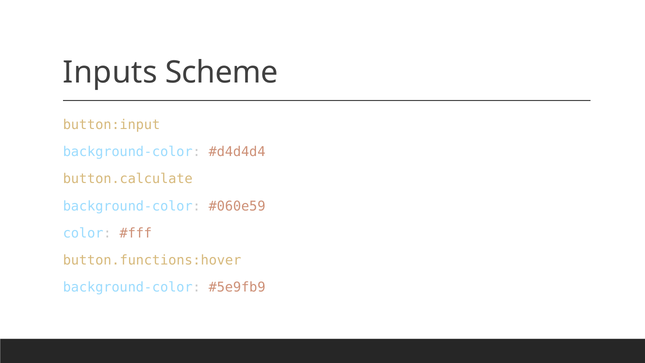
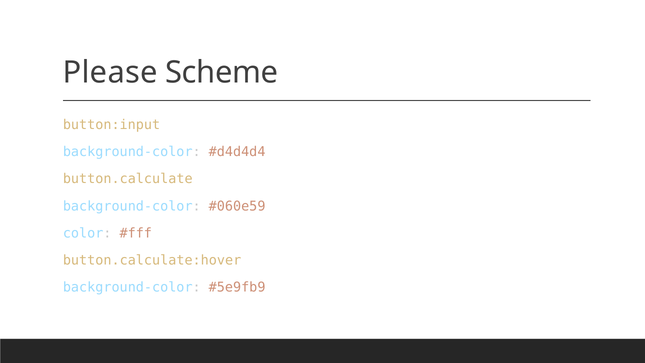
Inputs: Inputs -> Please (110, 73)
button.functions:hover: button.functions:hover -> button.calculate:hover (152, 260)
